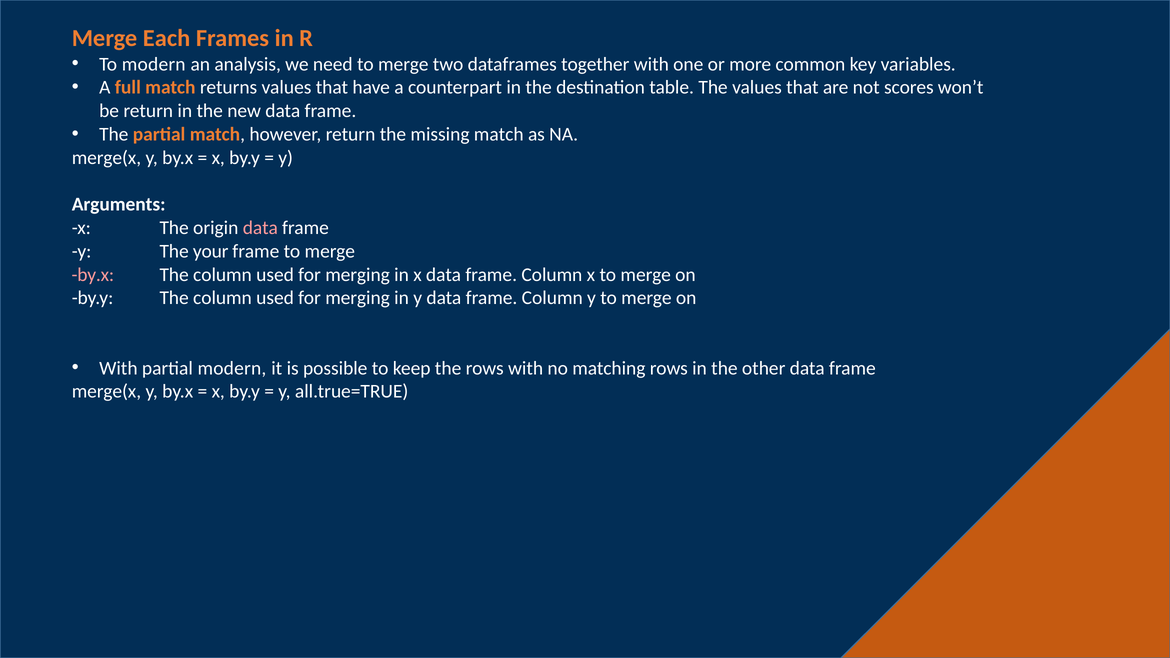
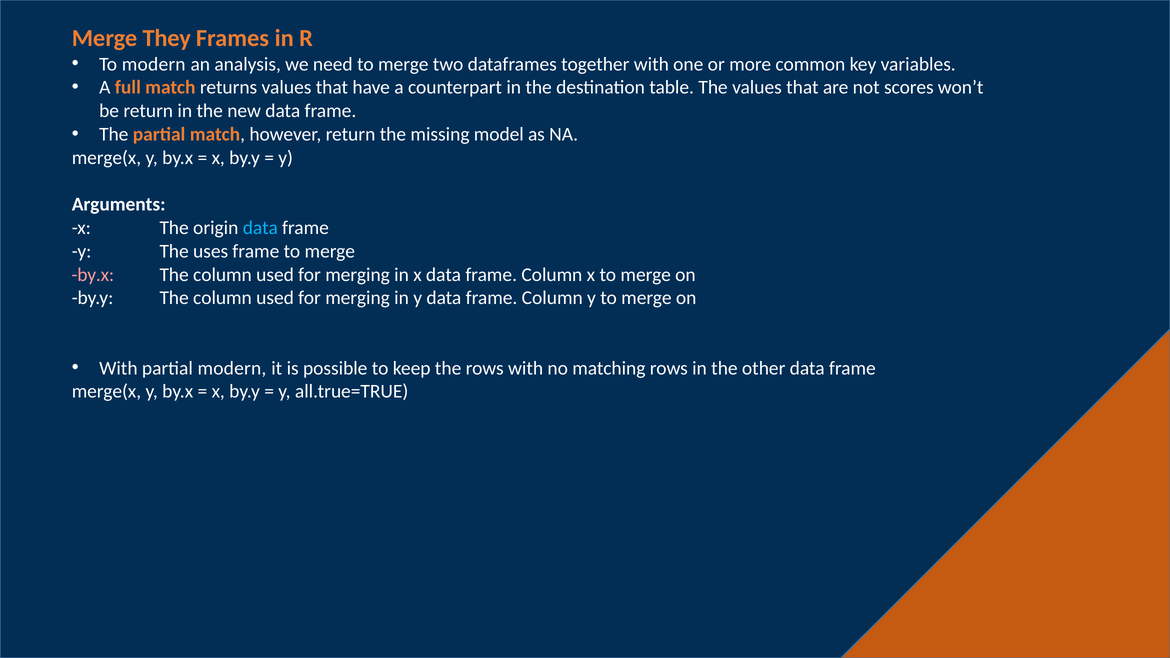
Each: Each -> They (167, 38)
missing match: match -> model (499, 134)
data colour: pink -> light blue (260, 228)
your: your -> uses (211, 251)
